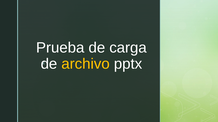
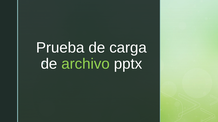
archivo colour: yellow -> light green (86, 64)
